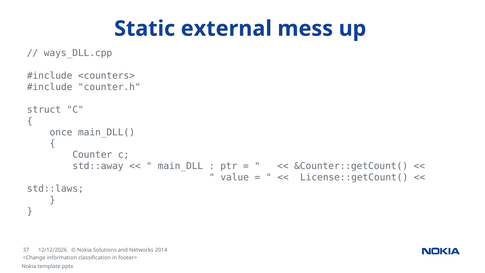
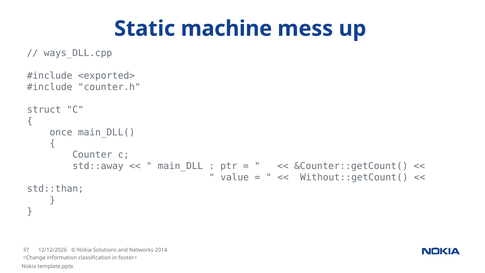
external: external -> machine (226, 29)
<counters>: <counters> -> <exported> (106, 76)
License::getCount(: License::getCount( -> Without::getCount( (354, 177)
std::laws: std::laws -> std::than (55, 189)
